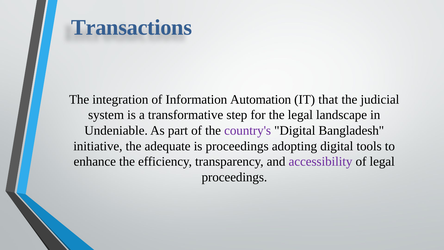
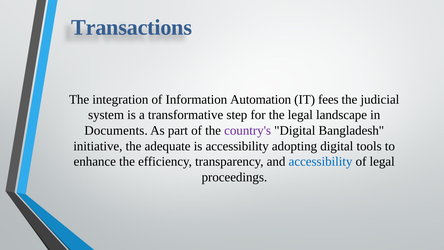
that: that -> fees (328, 99)
Undeniable: Undeniable -> Documents (116, 130)
is proceedings: proceedings -> accessibility (237, 146)
accessibility colour: purple -> blue (321, 162)
